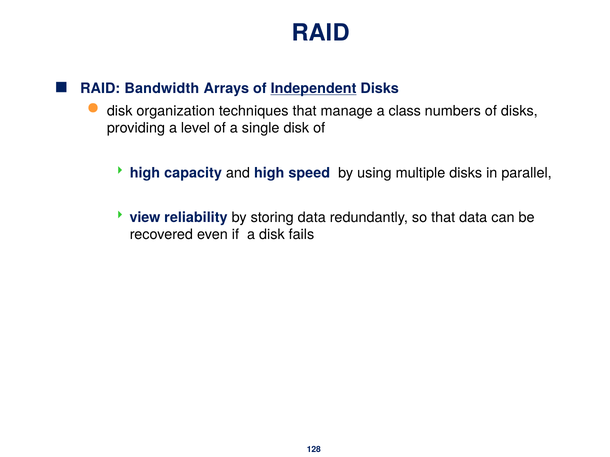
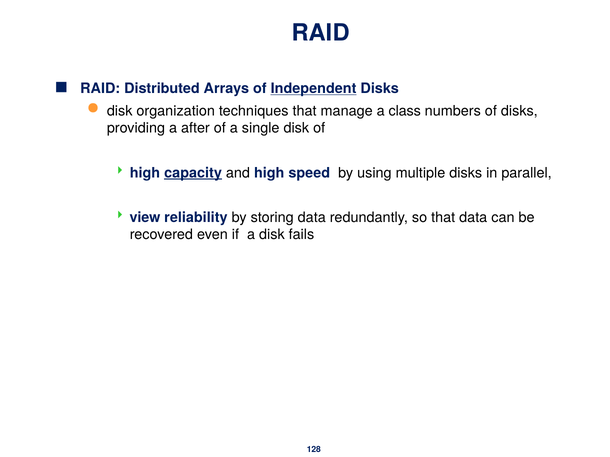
Bandwidth: Bandwidth -> Distributed (162, 89)
level: level -> after (195, 128)
capacity underline: none -> present (193, 173)
